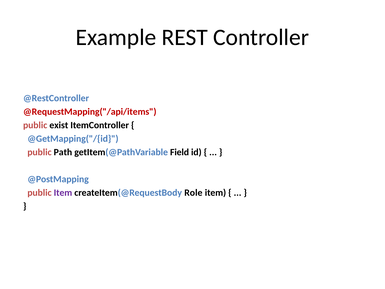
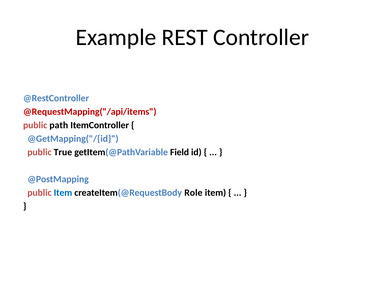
exist: exist -> path (59, 125)
Path: Path -> True (63, 152)
Item colour: purple -> blue (63, 193)
